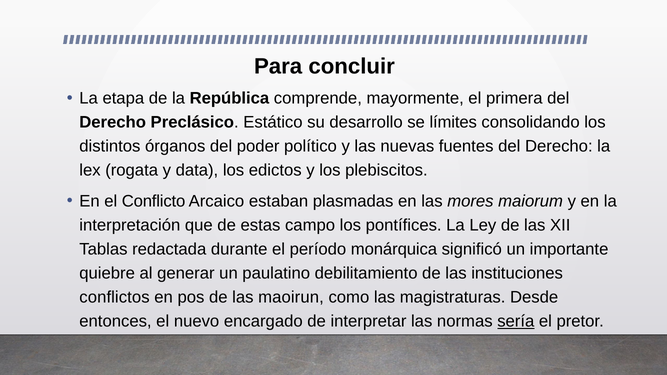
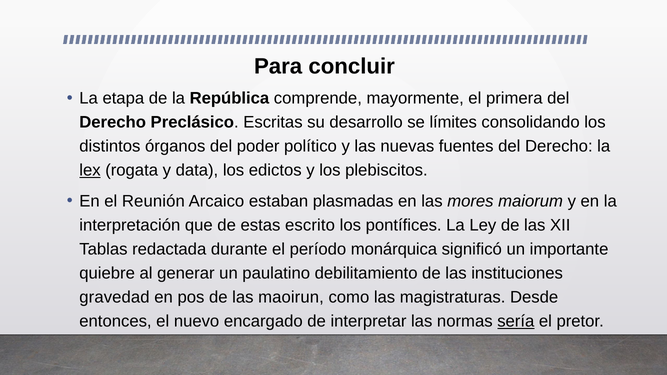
Estático: Estático -> Escritas (273, 123)
lex underline: none -> present (90, 171)
Conflicto: Conflicto -> Reunión (153, 202)
campo: campo -> escrito (310, 226)
conflictos: conflictos -> gravedad (114, 298)
